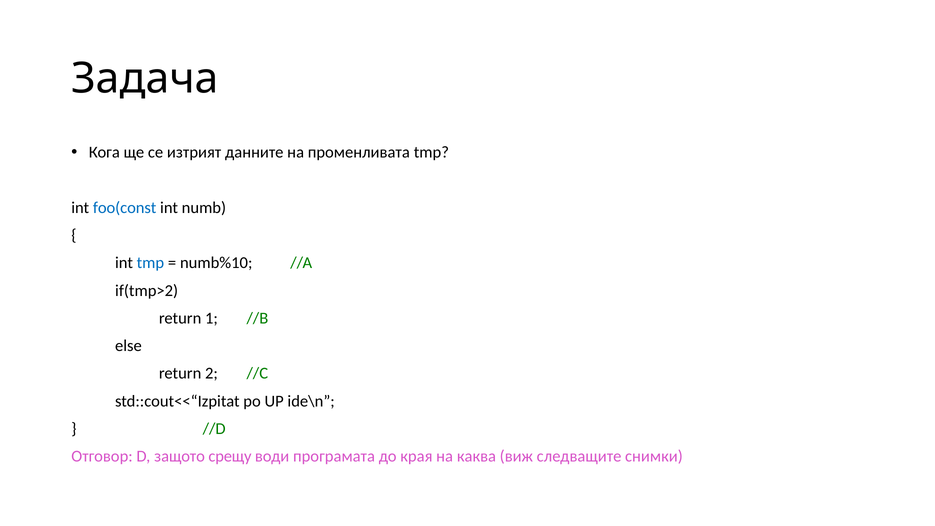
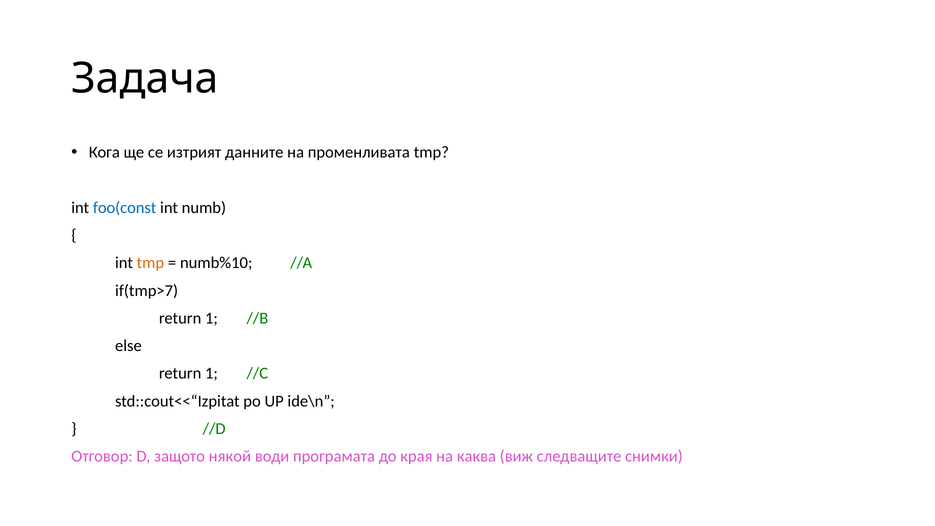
tmp colour: blue -> orange (150, 263)
if(tmp>2: if(tmp>2 -> if(tmp>7 (147, 291)
2: 2 -> 1 (211, 373)
срещу: срещу -> някой (230, 456)
